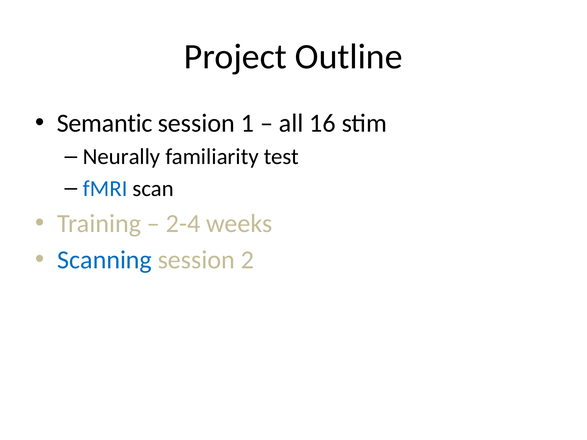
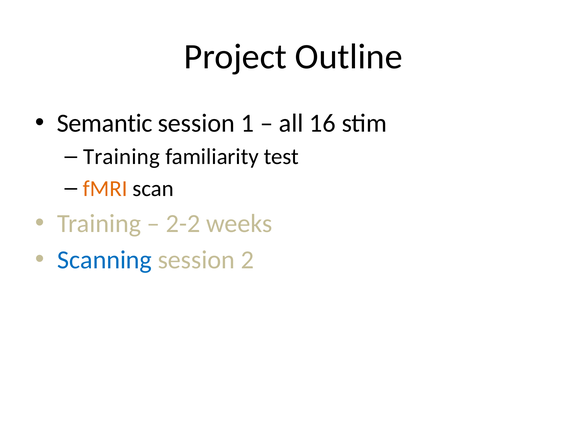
Neurally: Neurally -> Training (121, 157)
fMRI colour: blue -> orange (105, 189)
2-4: 2-4 -> 2-2 (183, 224)
